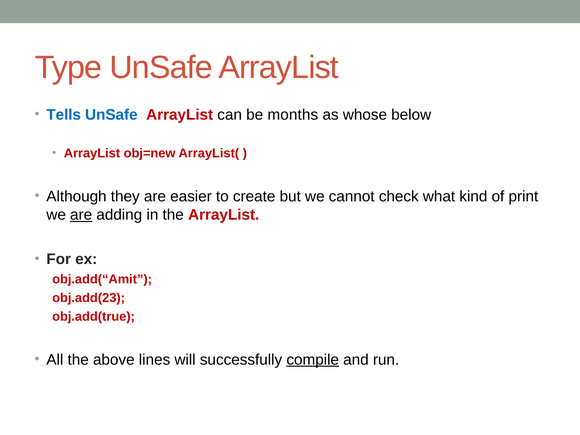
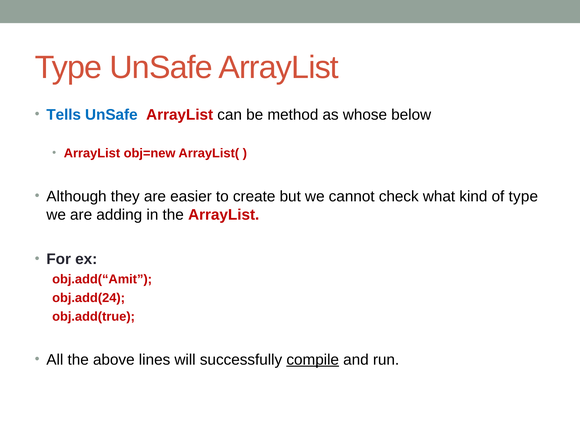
months: months -> method (293, 115)
of print: print -> type (523, 196)
are underline: present -> none (81, 215)
obj.add(23: obj.add(23 -> obj.add(24 (89, 298)
